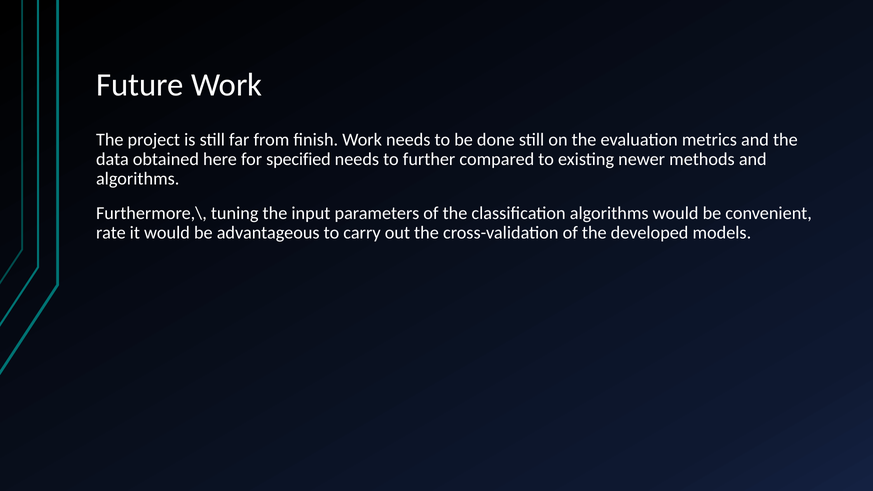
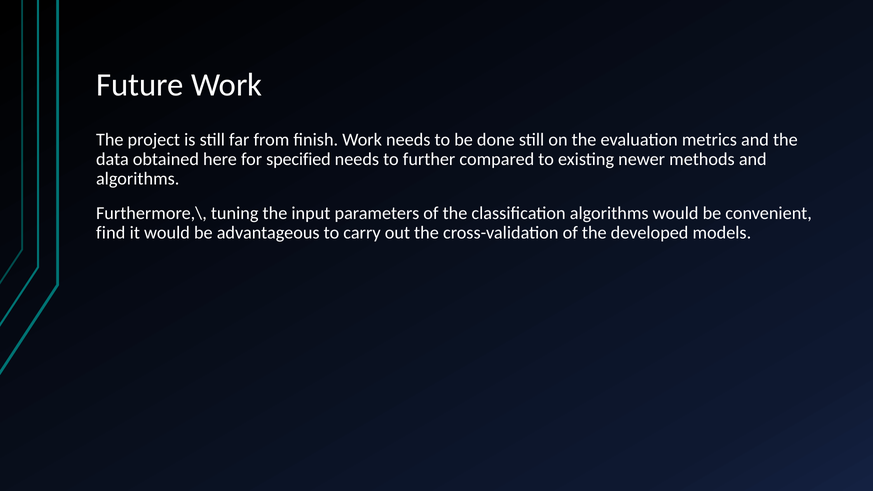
rate: rate -> find (111, 233)
